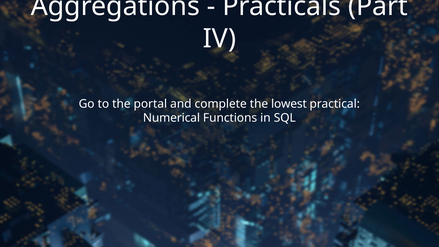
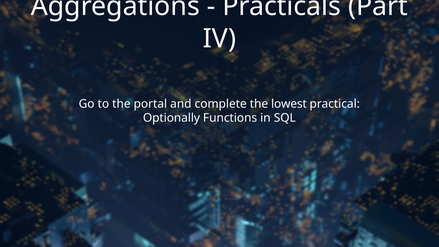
Numerical: Numerical -> Optionally (171, 118)
